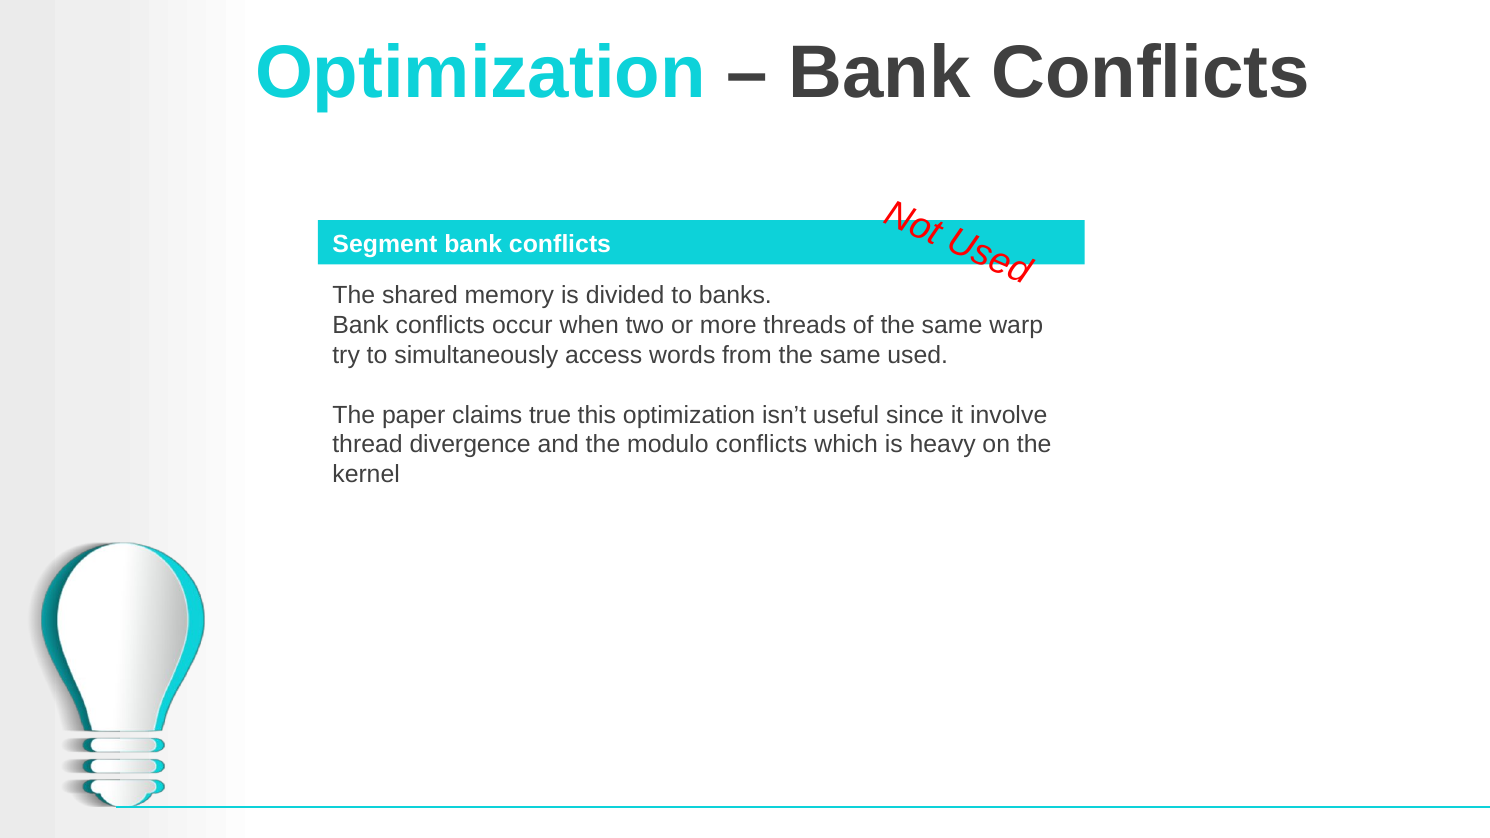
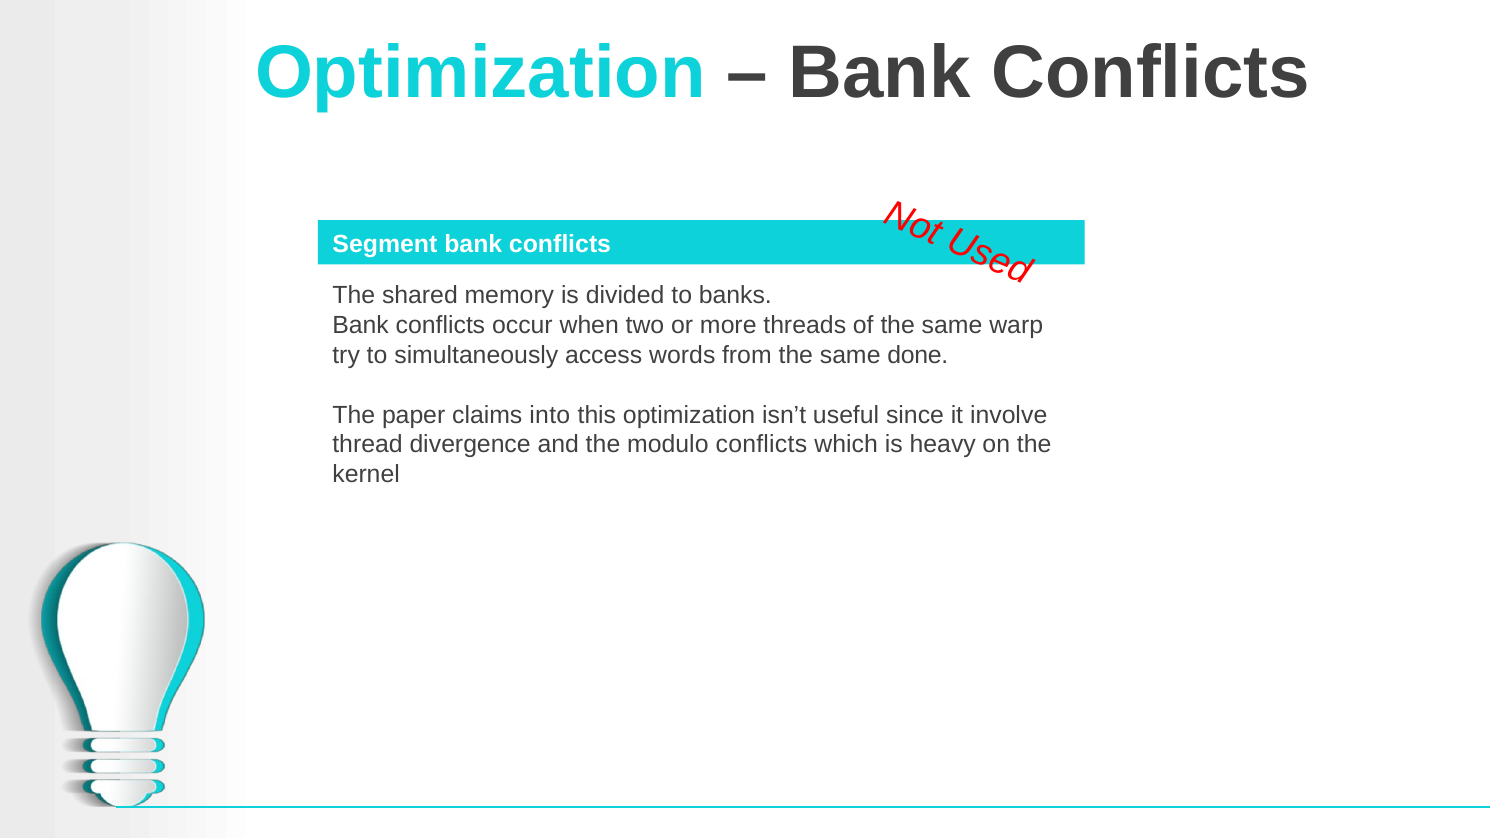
used: used -> done (918, 355)
true: true -> into (550, 415)
